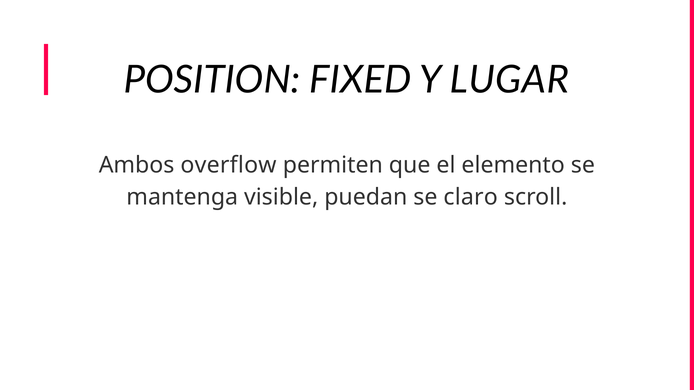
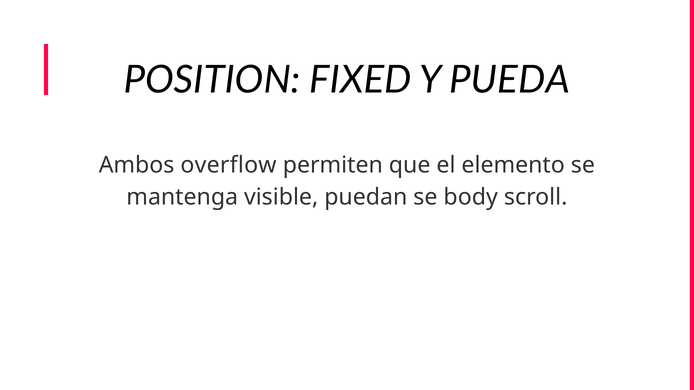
LUGAR: LUGAR -> PUEDA (510, 80)
claro: claro -> body (471, 197)
